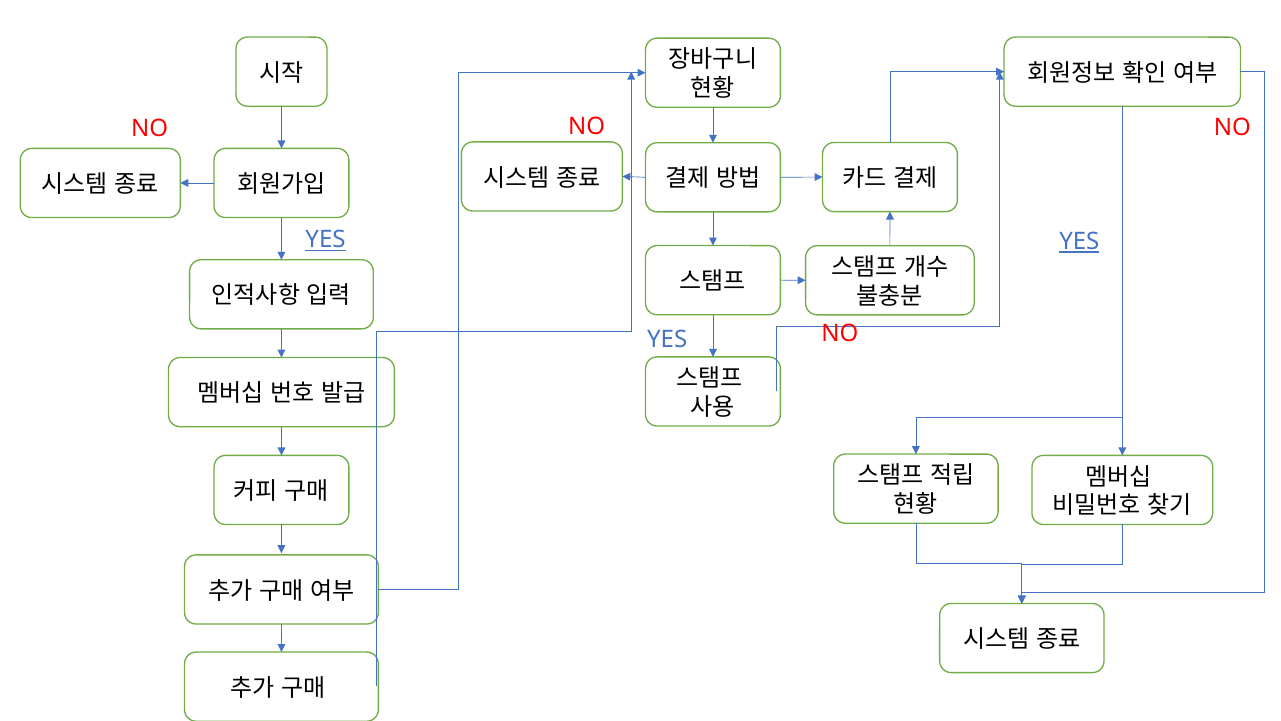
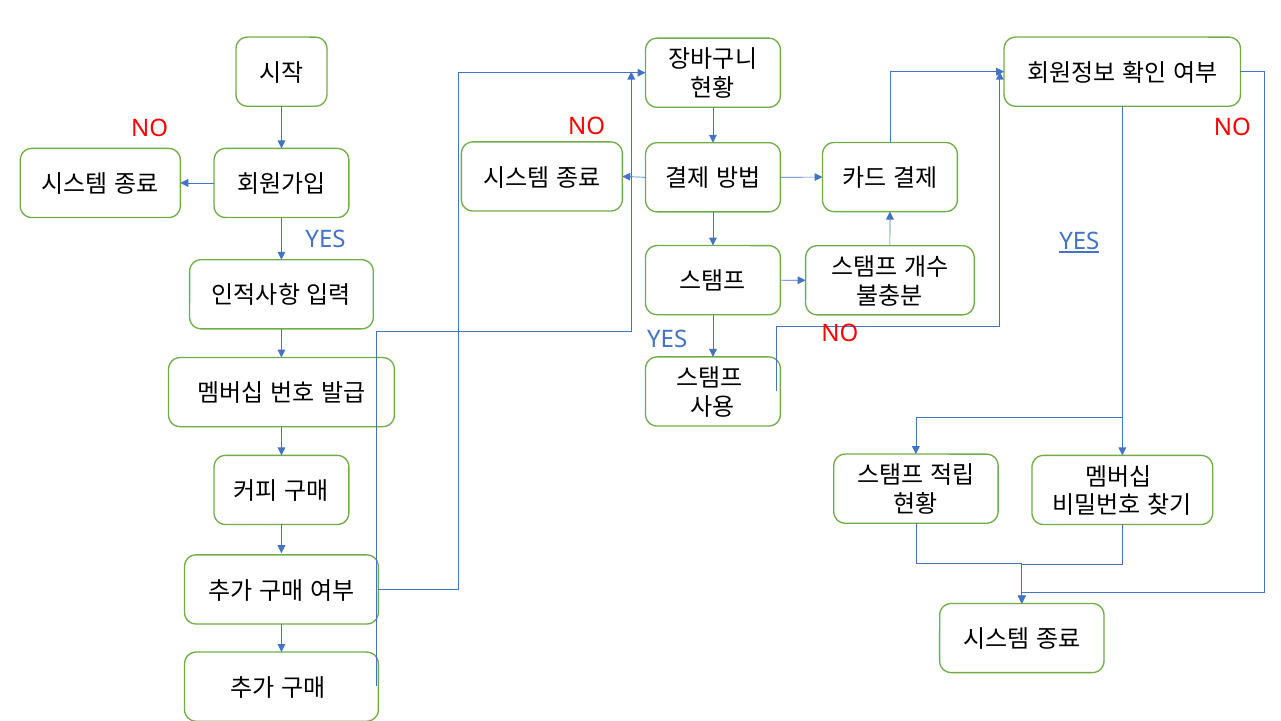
YES underline: present -> none (326, 240)
